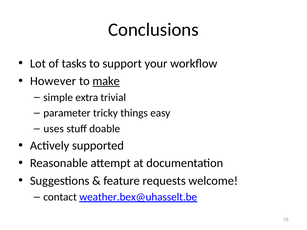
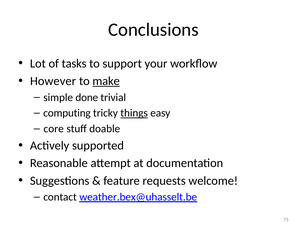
extra: extra -> done (87, 97)
parameter: parameter -> computing (67, 113)
things underline: none -> present (134, 113)
uses: uses -> core (54, 129)
